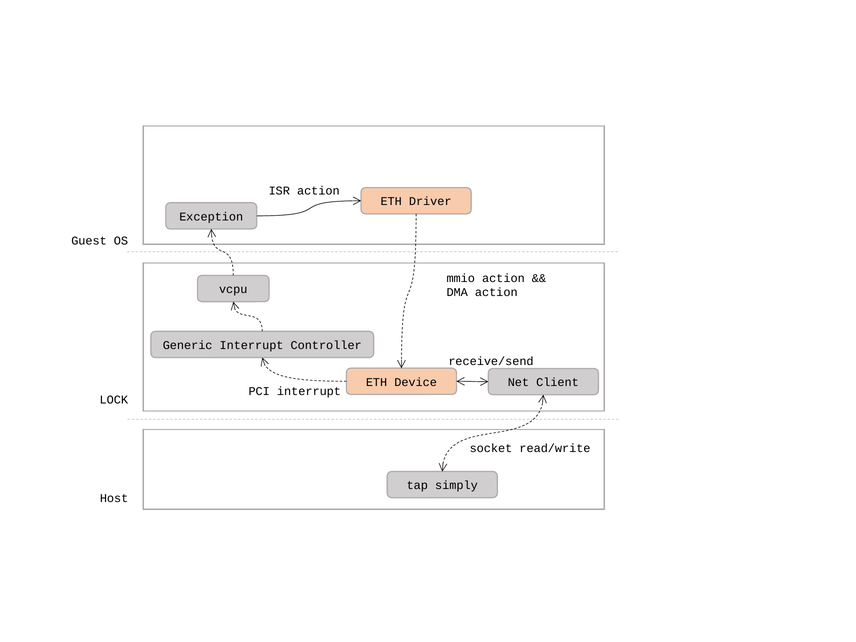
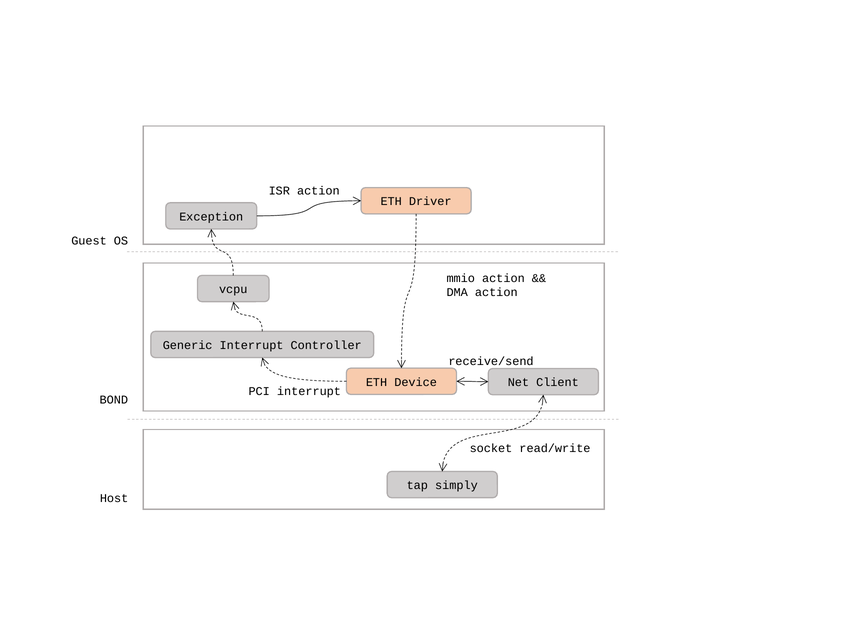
LOCK: LOCK -> BOND (114, 400)
